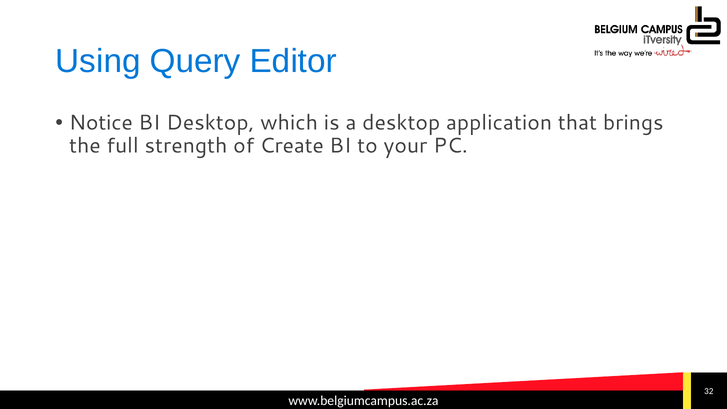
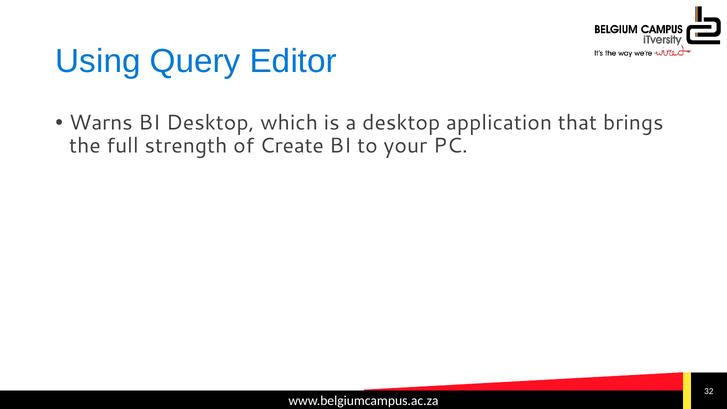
Notice: Notice -> Warns (101, 123)
